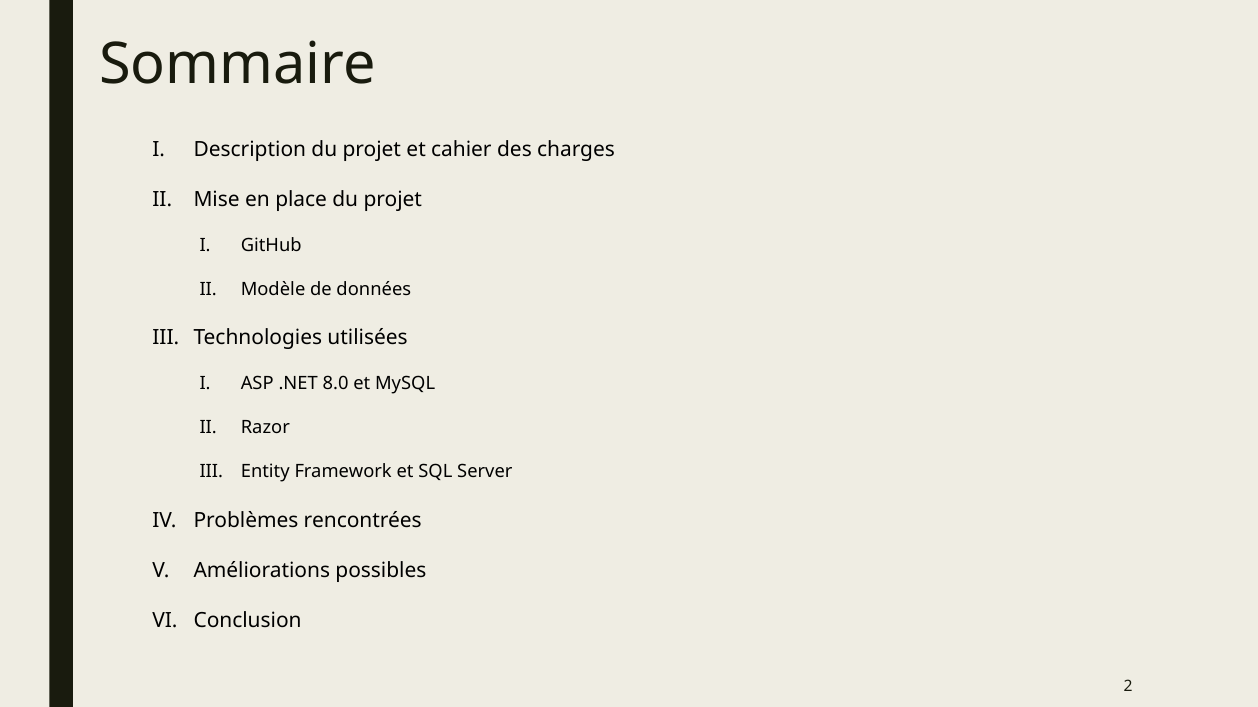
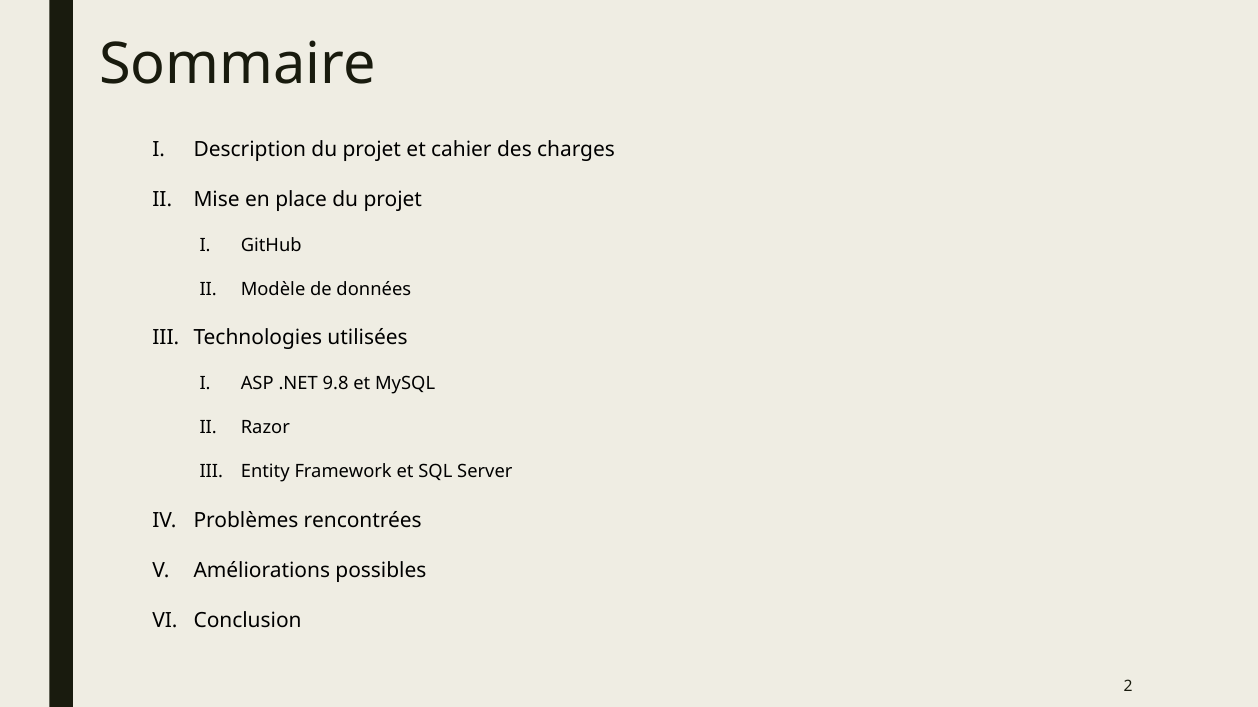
8.0: 8.0 -> 9.8 (336, 384)
